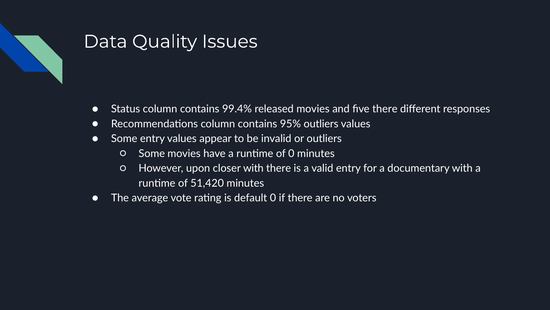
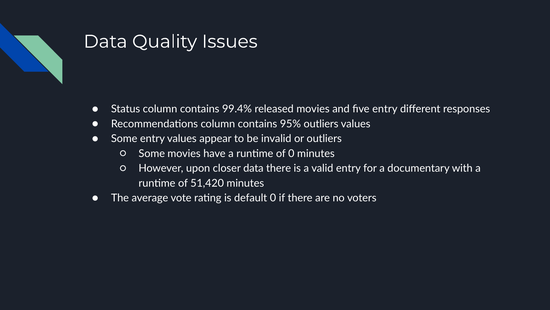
five there: there -> entry (385, 109)
closer with: with -> data (253, 168)
